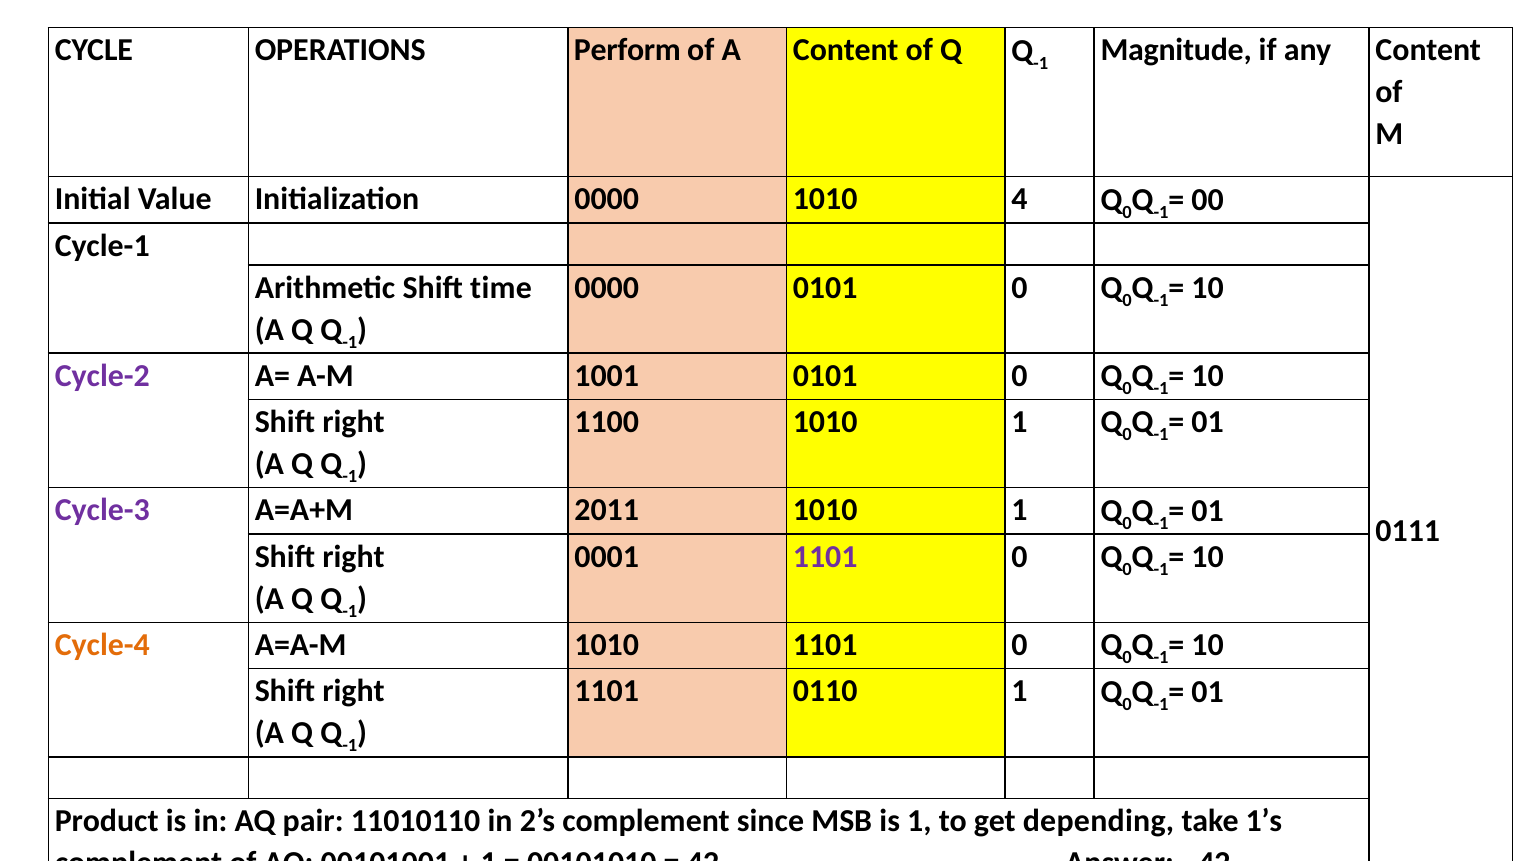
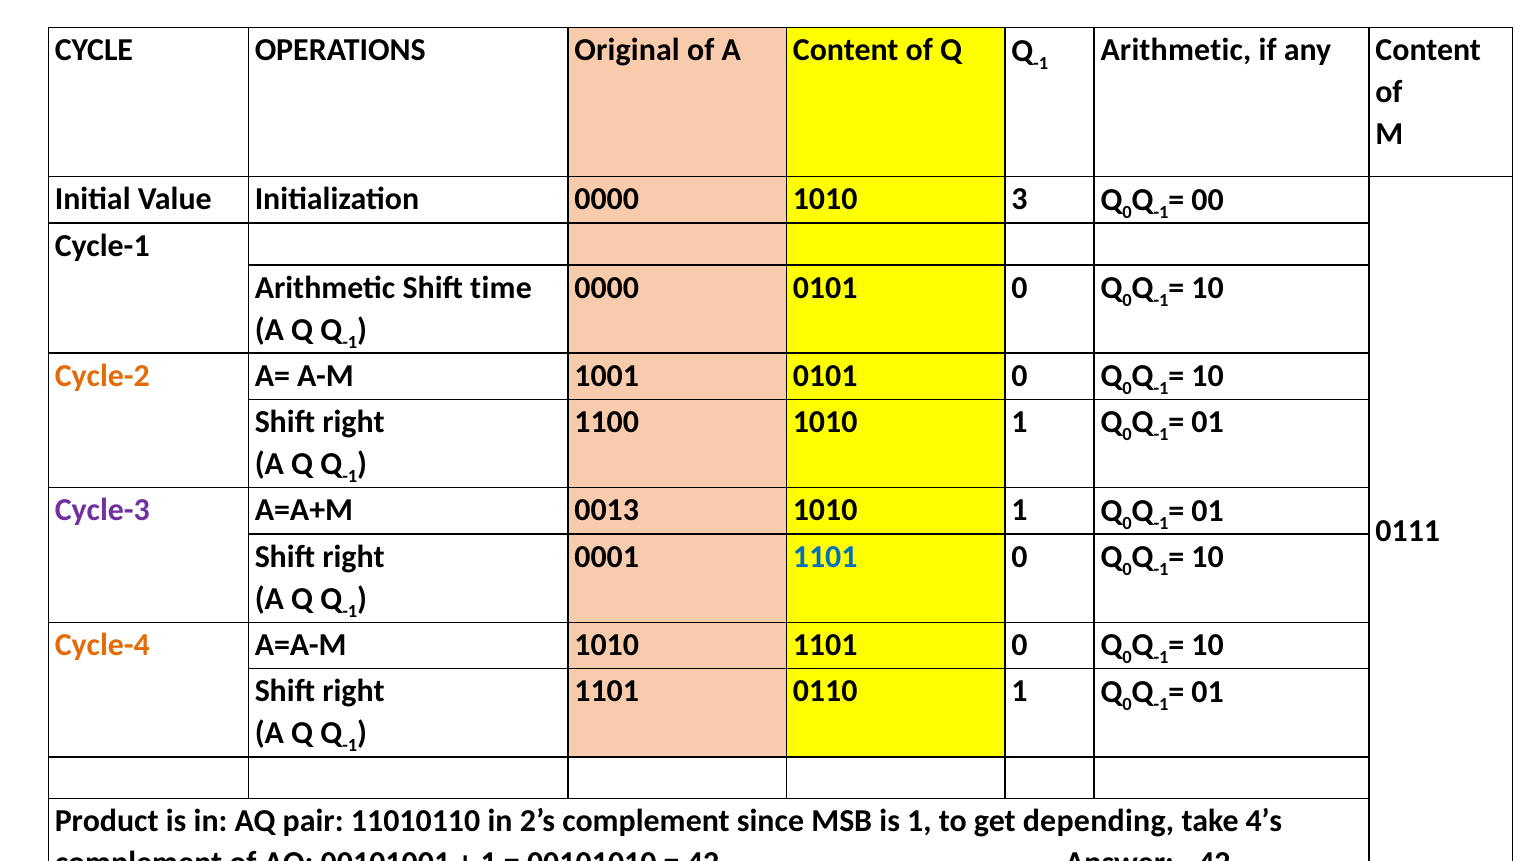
Perform: Perform -> Original (627, 50)
Magnitude: Magnitude -> Arithmetic (1176, 50)
4: 4 -> 3 (1019, 199)
Cycle-2 colour: purple -> orange (102, 376)
2011: 2011 -> 0013 (607, 510)
1101 colour: purple -> blue (825, 557)
1’s: 1’s -> 4’s (1264, 821)
